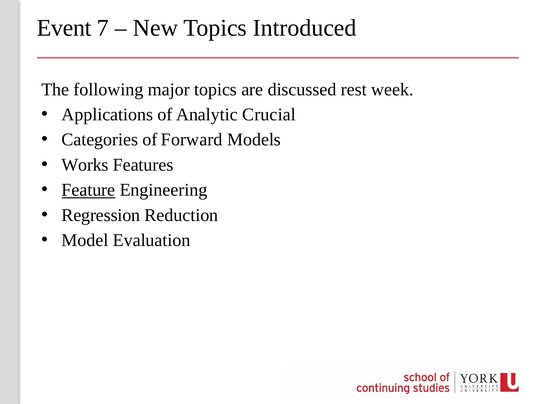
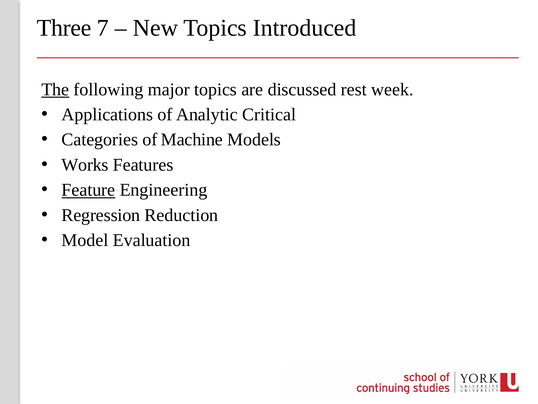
Event: Event -> Three (64, 28)
The underline: none -> present (55, 89)
Crucial: Crucial -> Critical (269, 114)
Forward: Forward -> Machine (192, 140)
